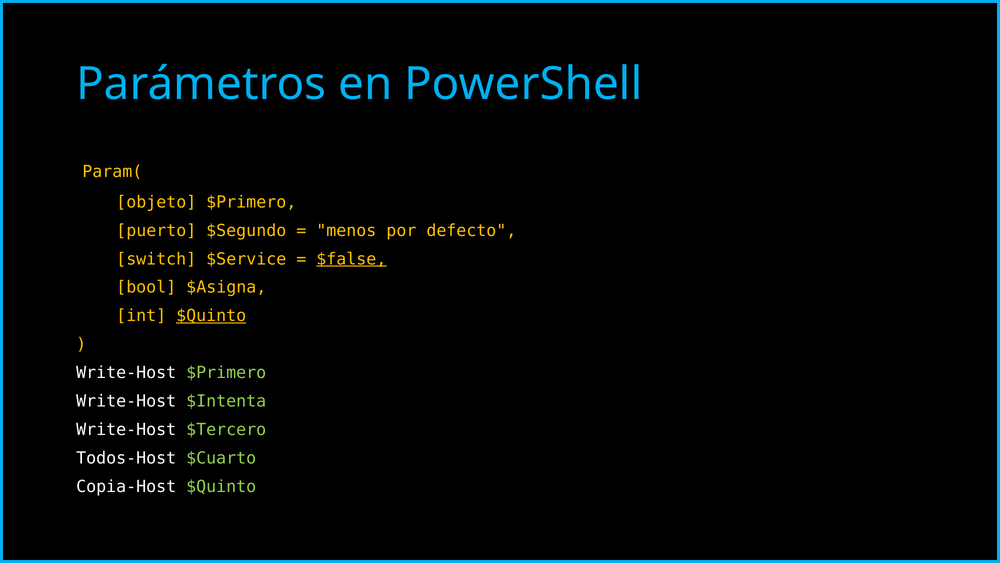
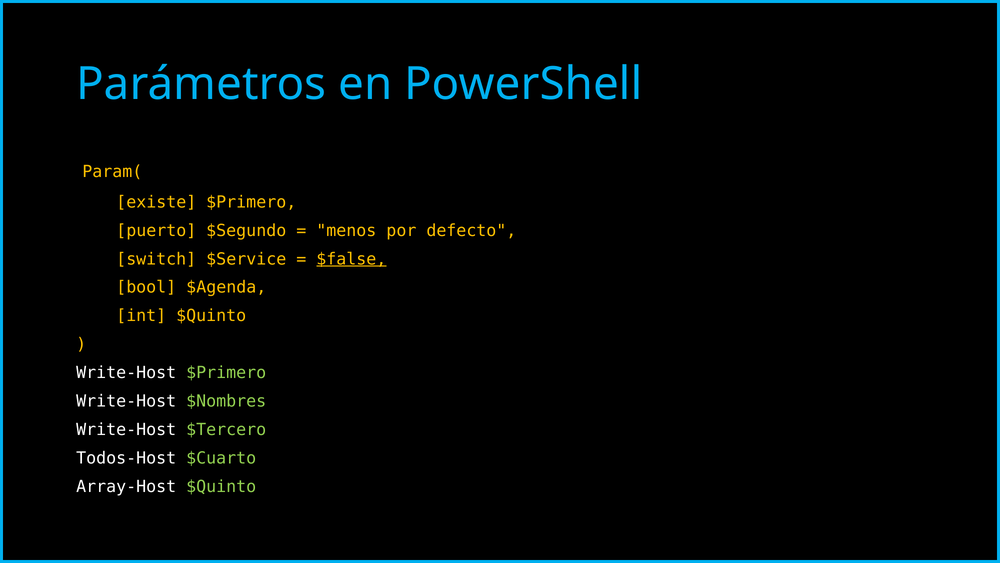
objeto: objeto -> existe (156, 202)
$Asigna: $Asigna -> $Agenda (226, 287)
$Quinto underline: present -> none (211, 316)
$Intenta: $Intenta -> $Nombres (226, 401)
Copia-Host: Copia-Host -> Array-Host (126, 486)
